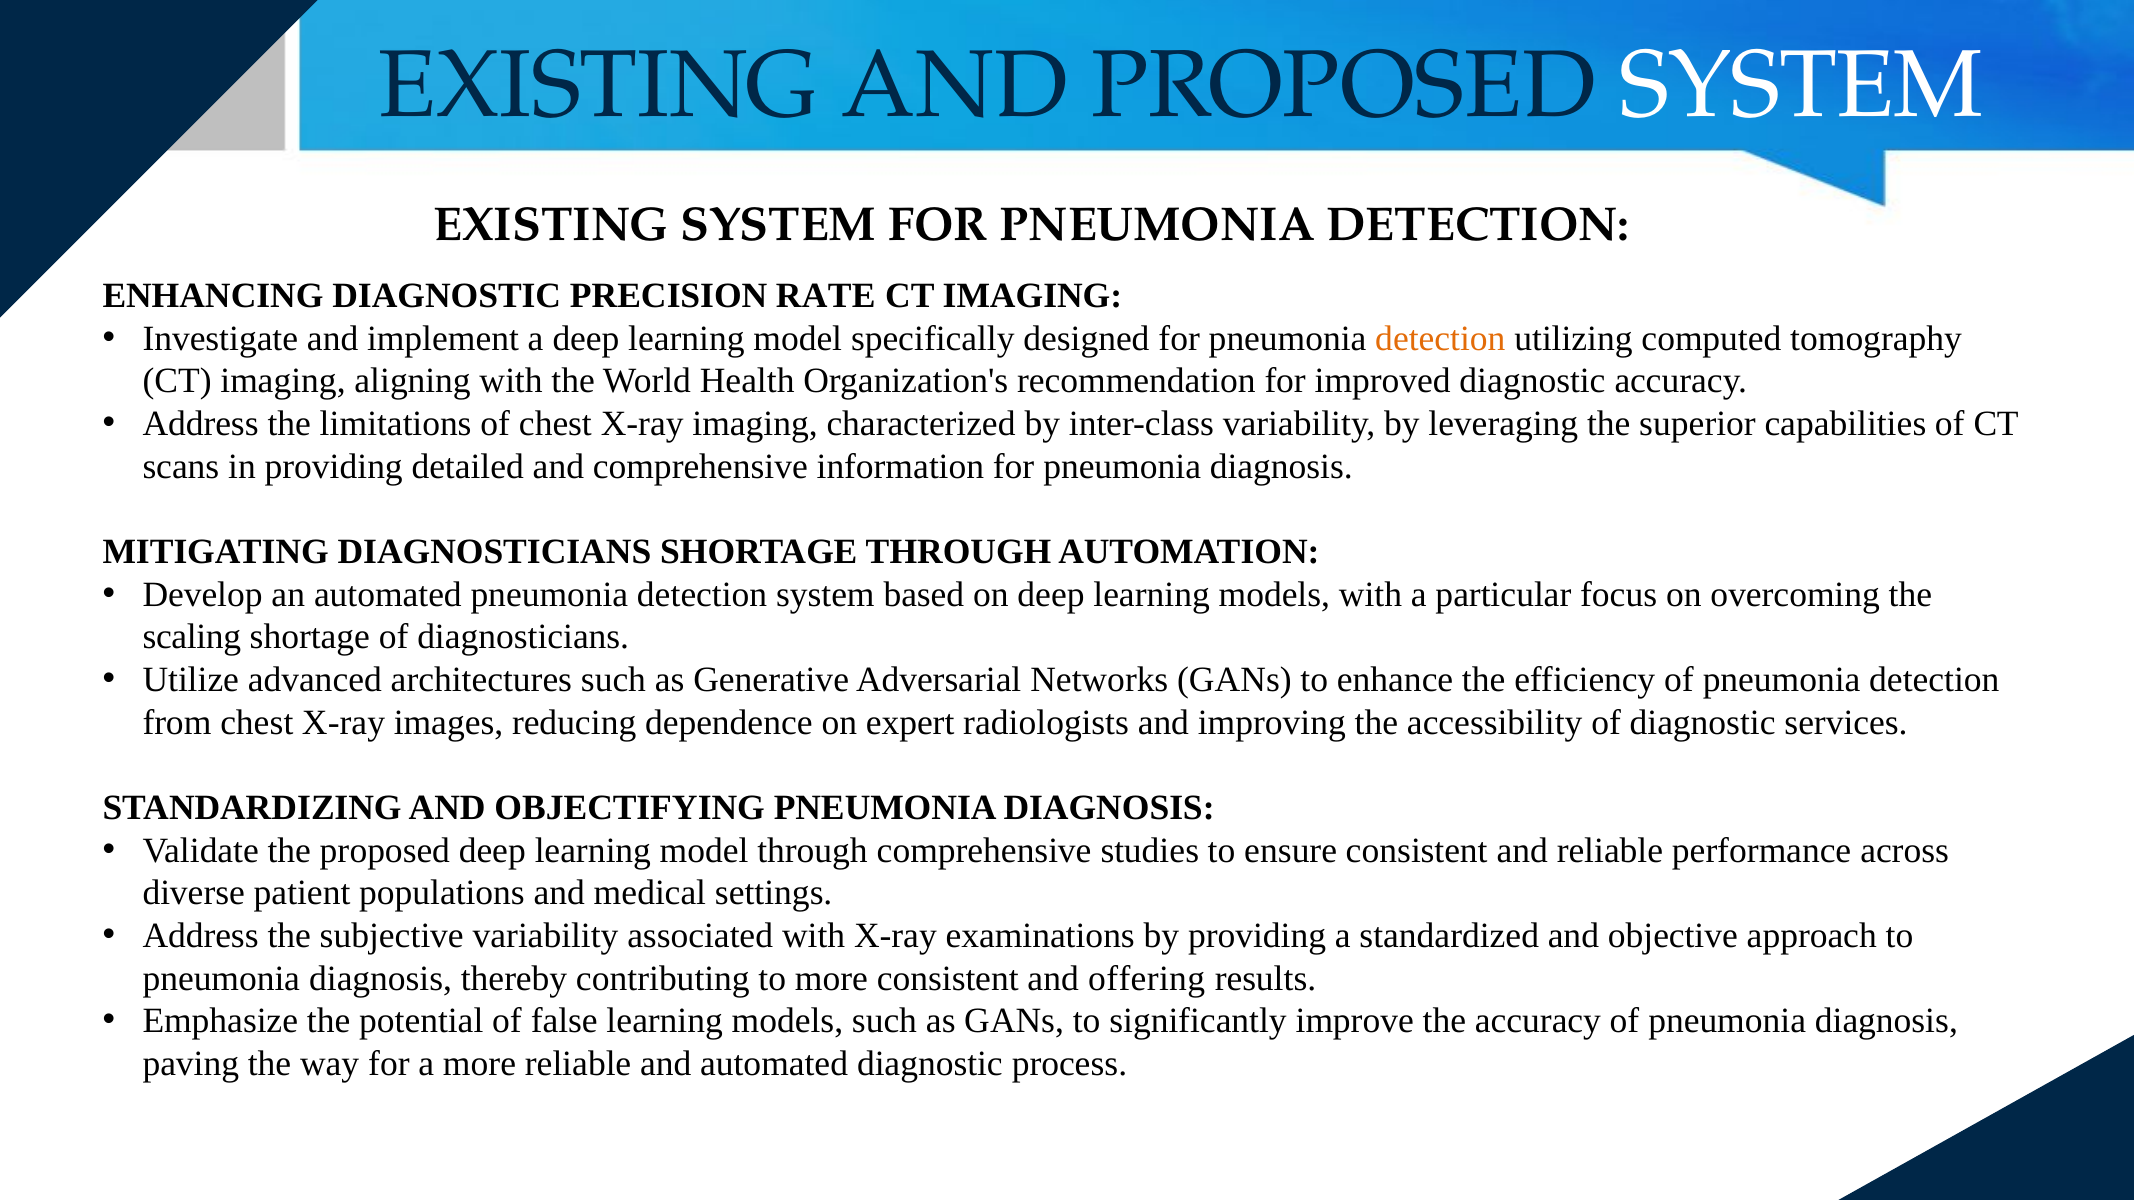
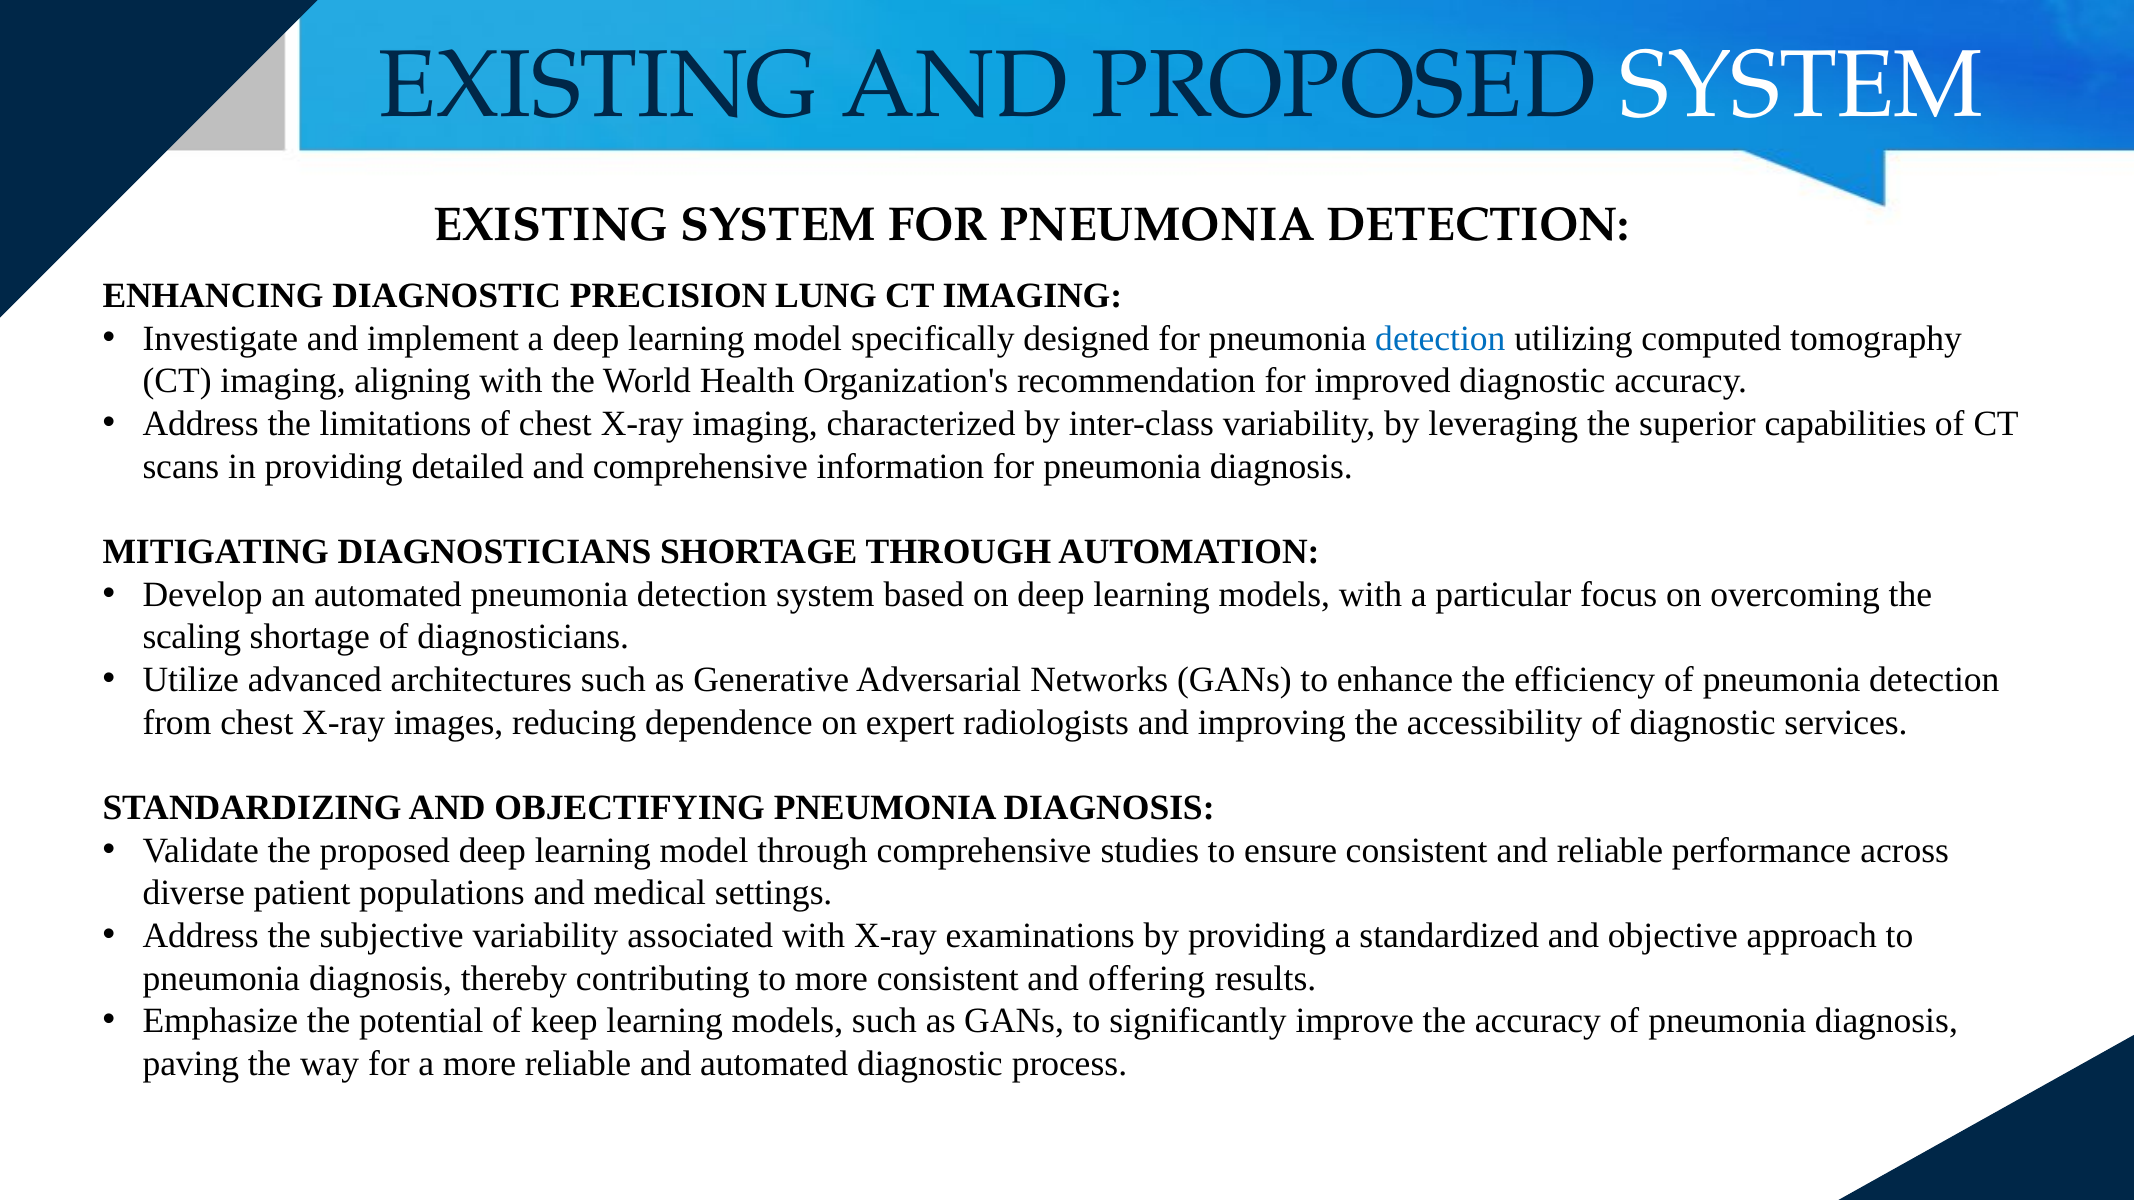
RATE: RATE -> LUNG (826, 296)
detection colour: orange -> blue (1440, 339)
false: false -> keep (564, 1021)
